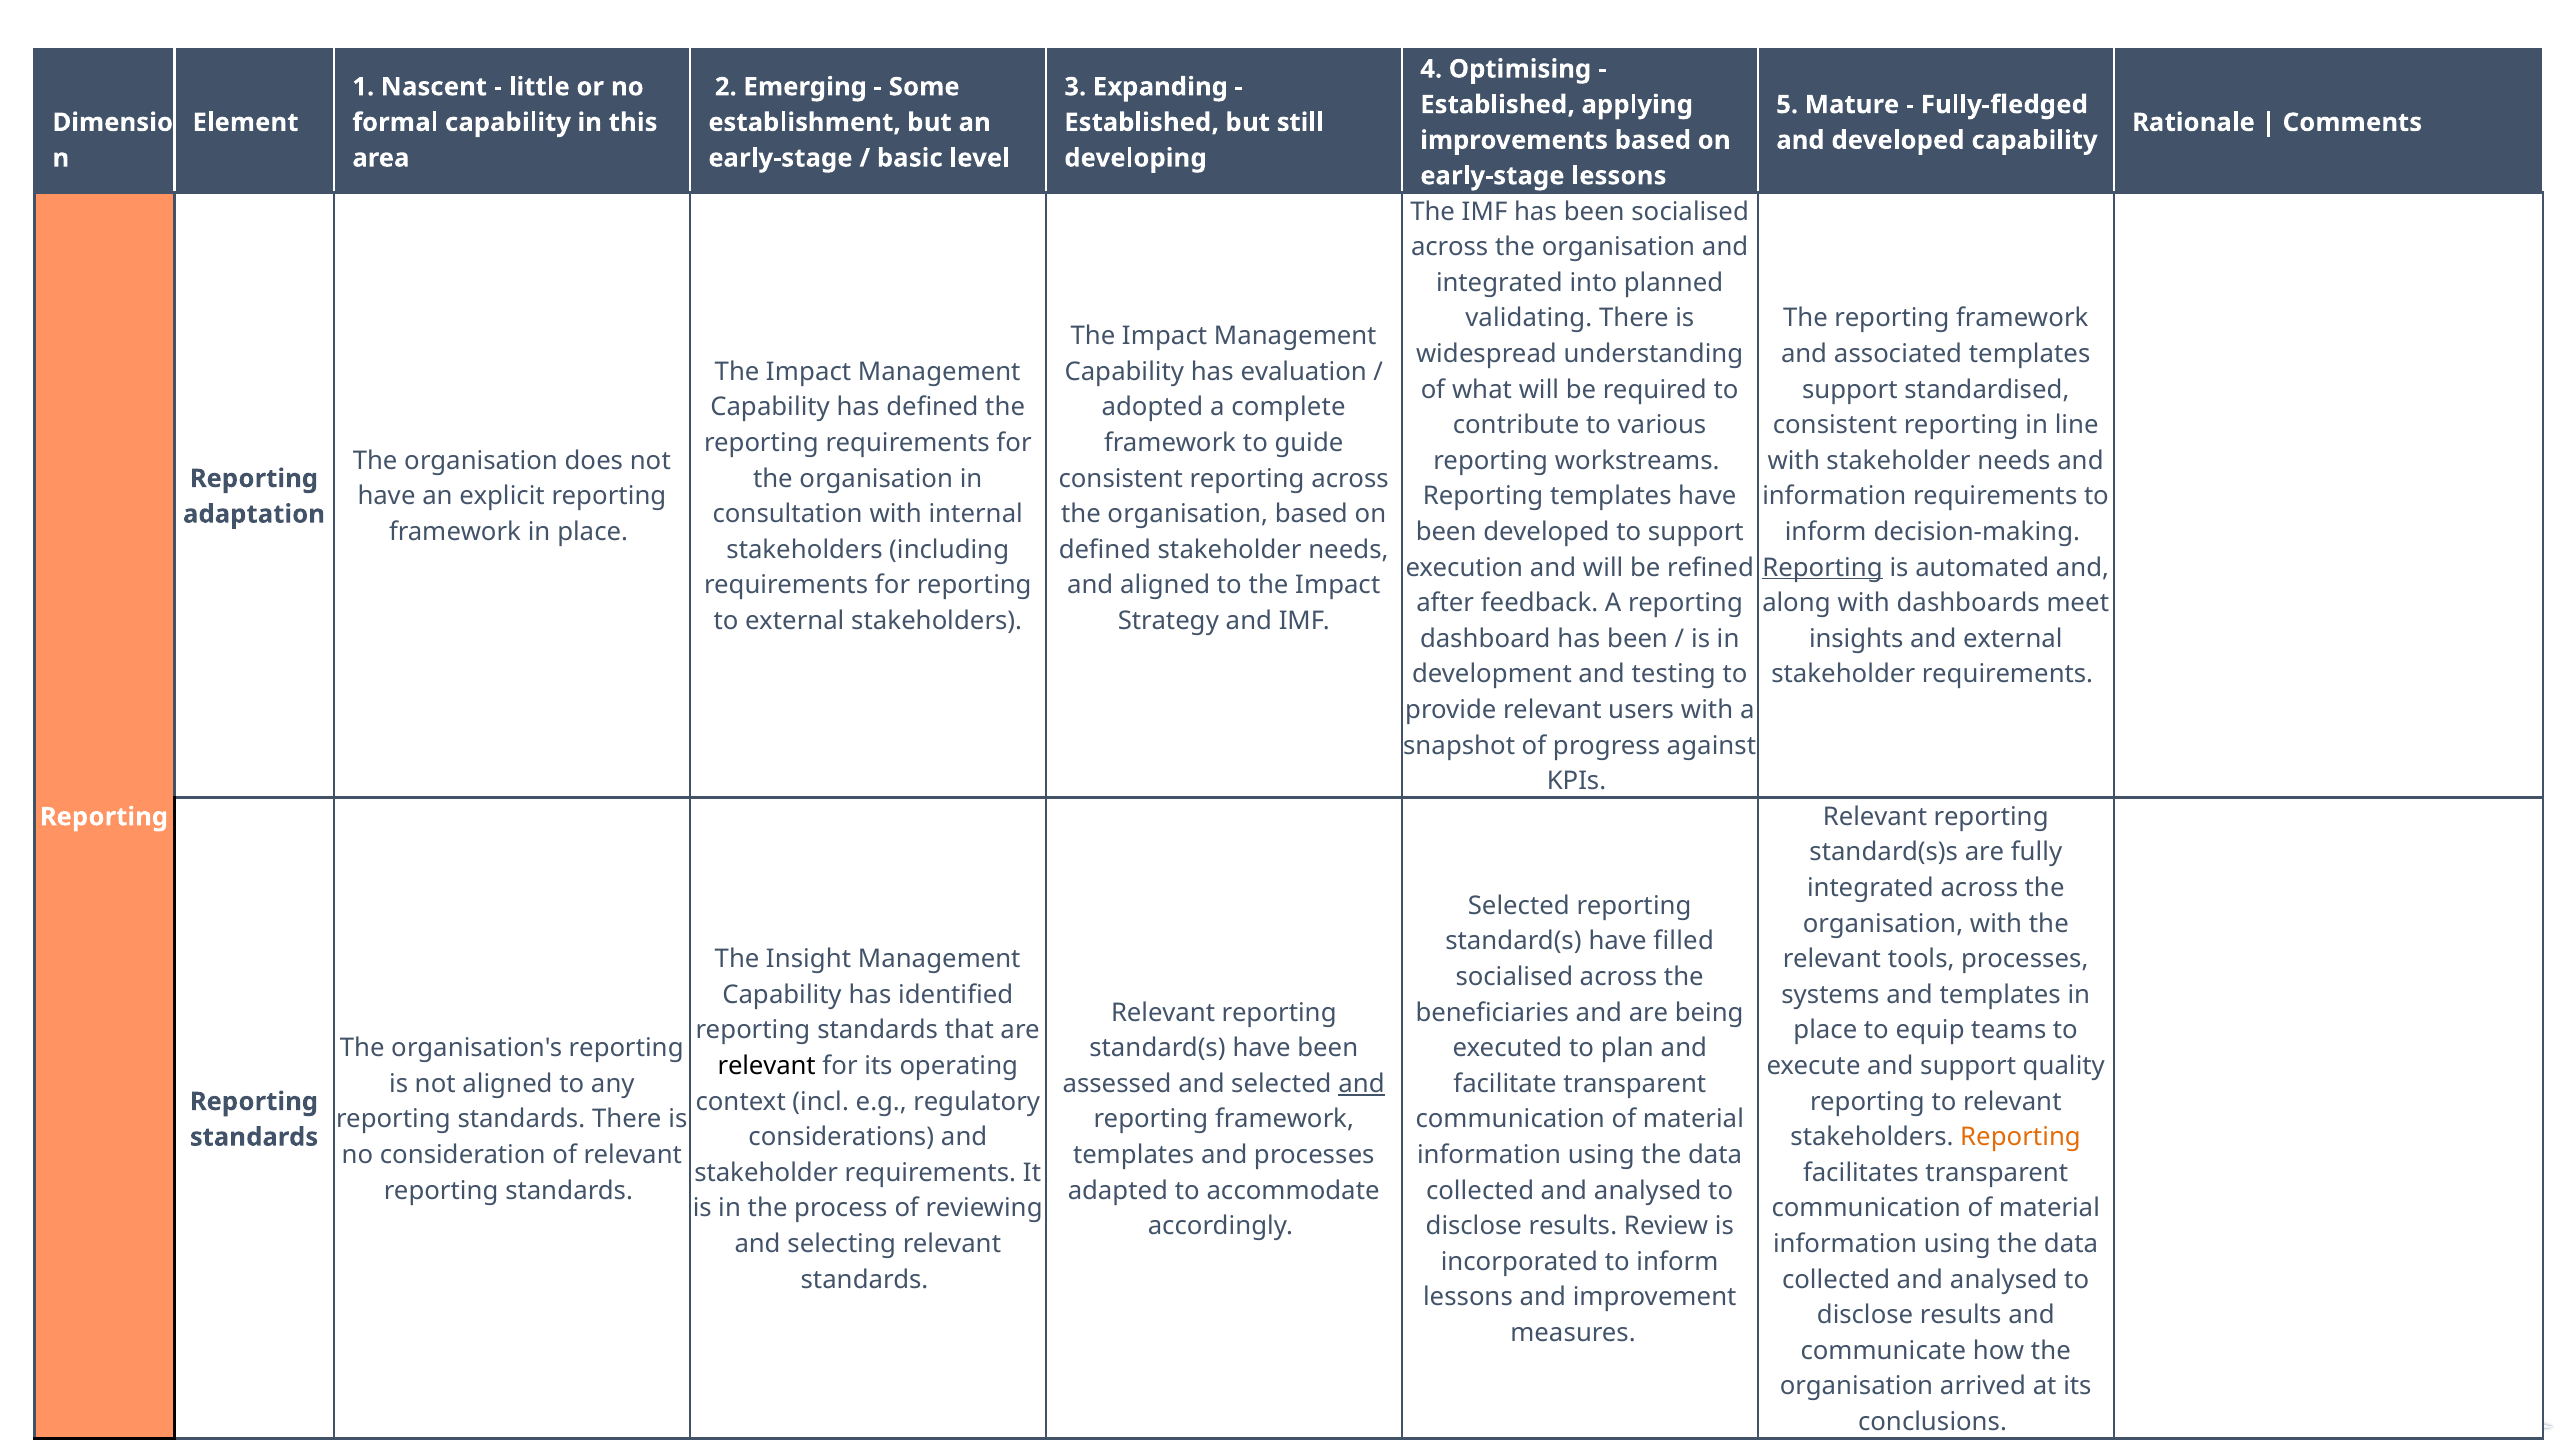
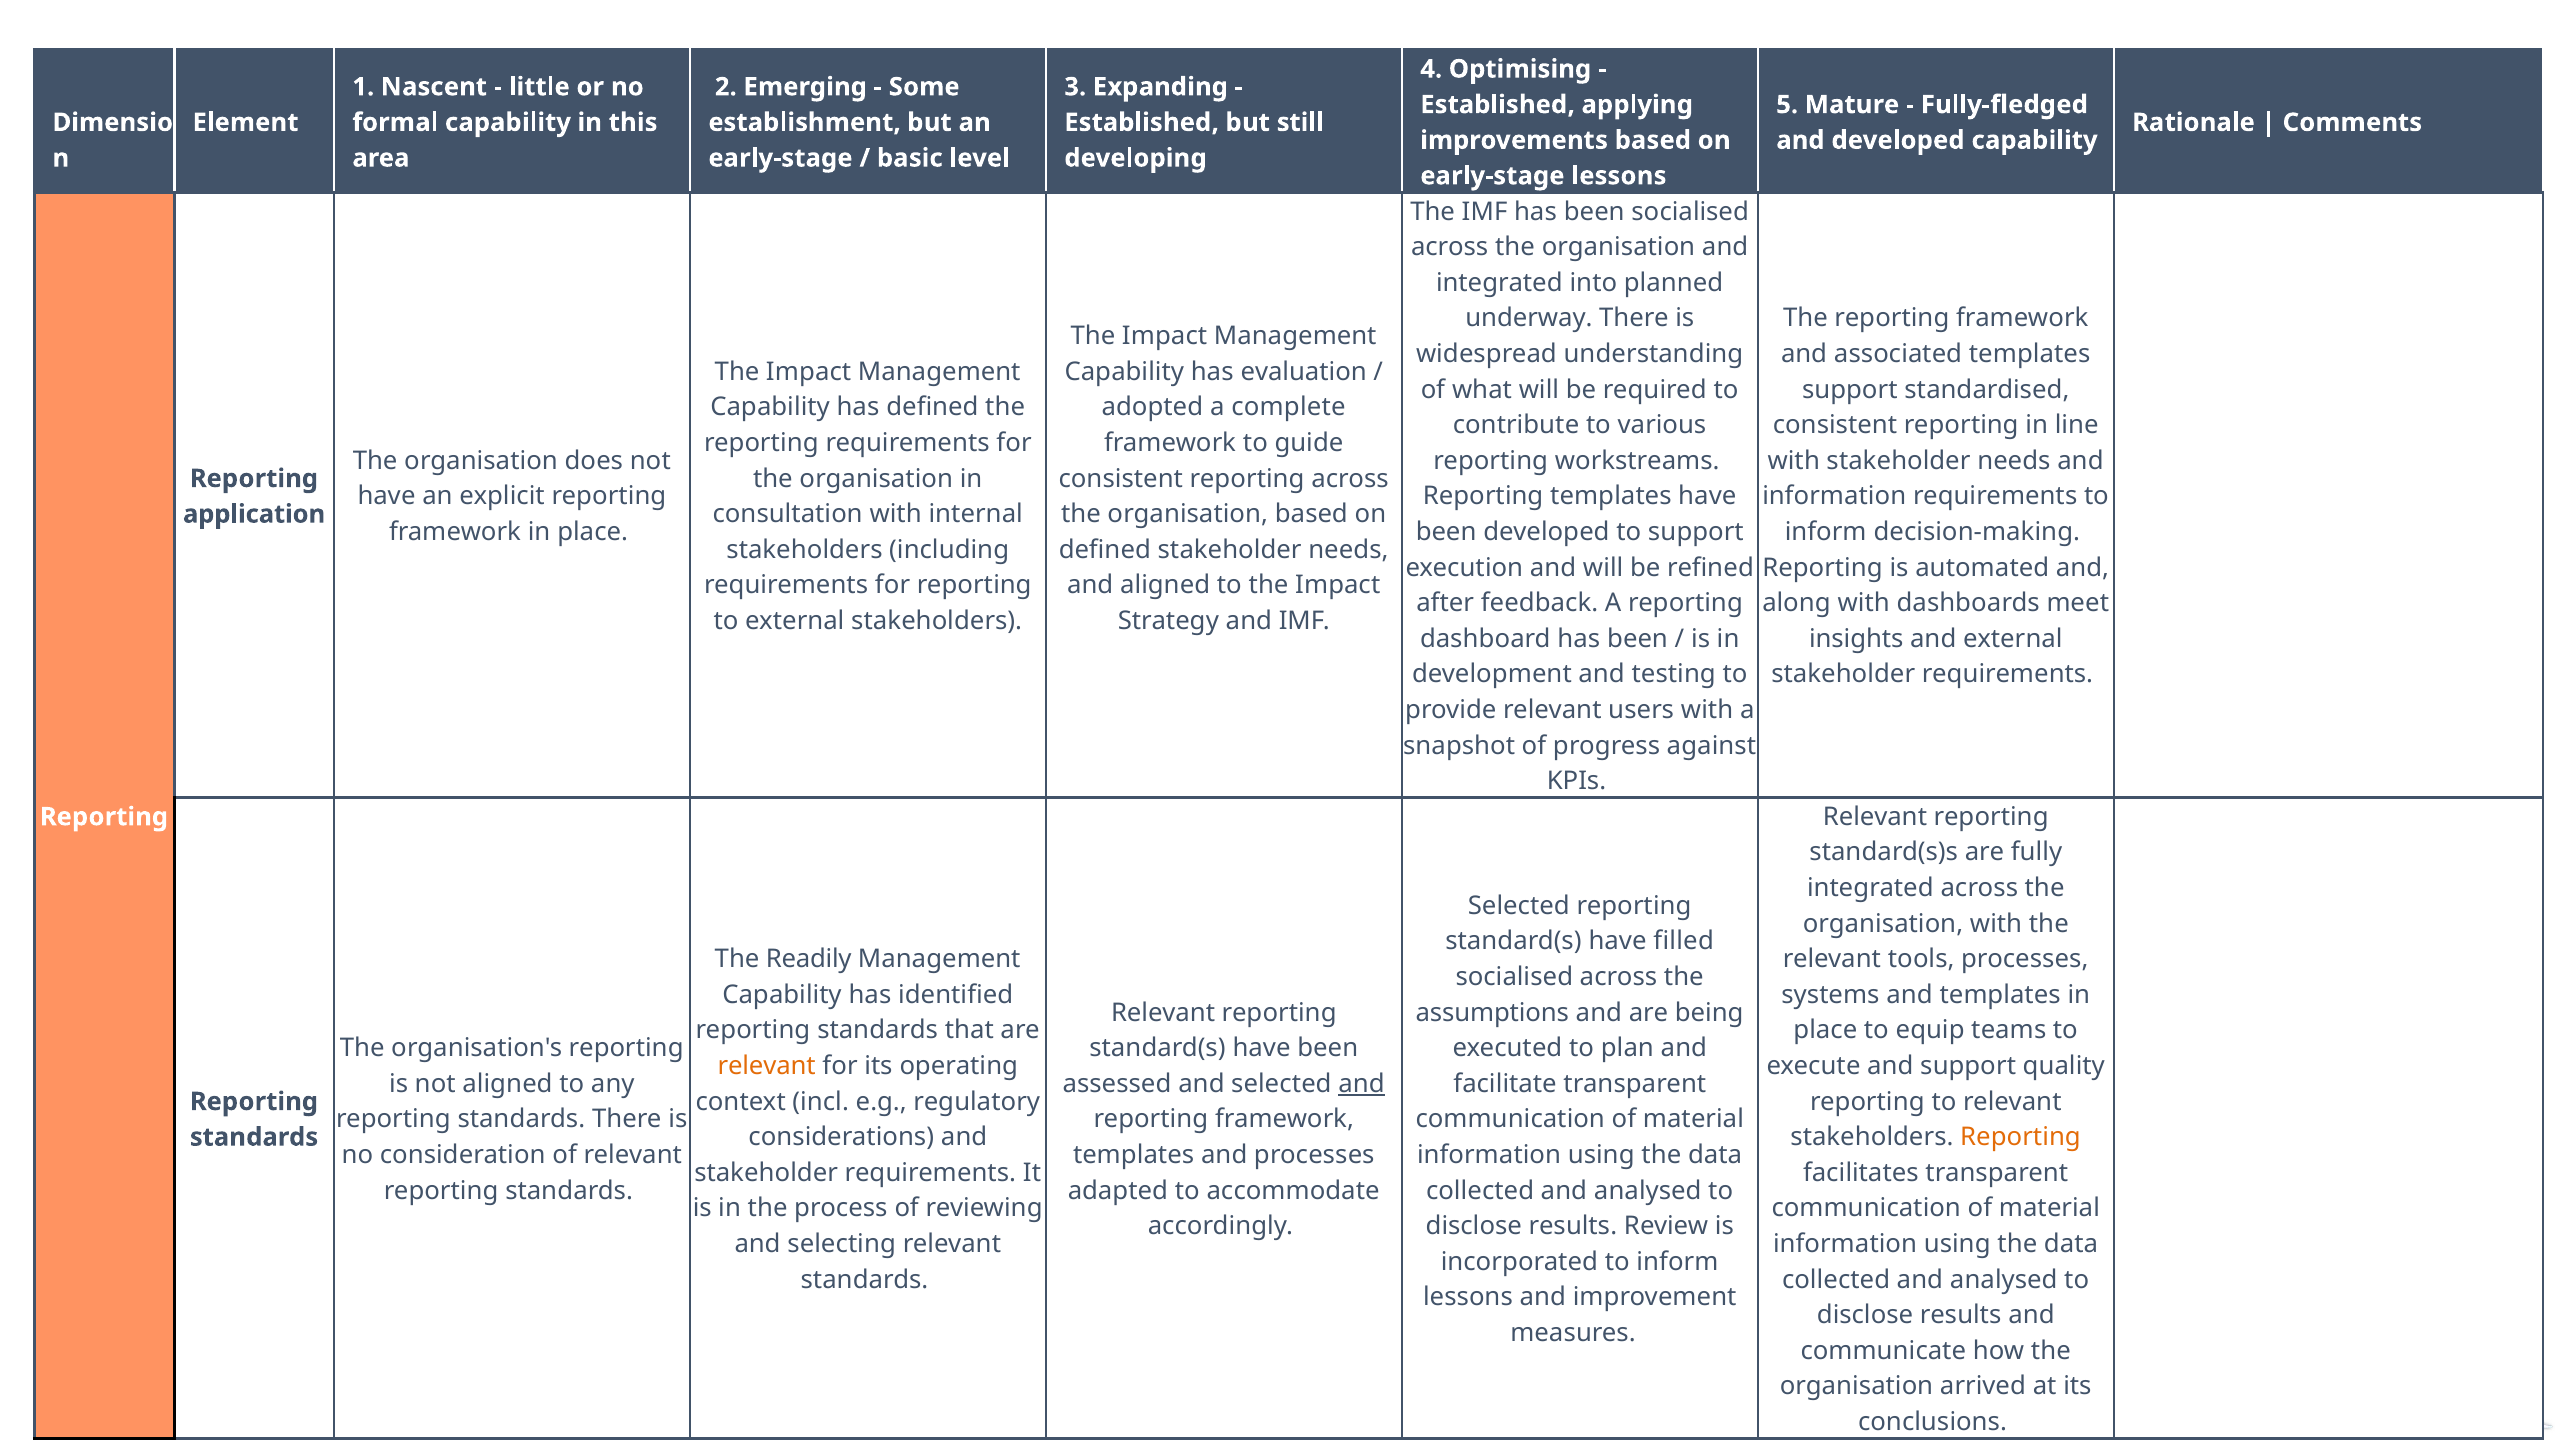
validating: validating -> underway (1529, 318)
adaptation: adaptation -> application (254, 514)
Reporting underline: present -> none (1822, 568)
Insight: Insight -> Readily (809, 959)
beneficiaries: beneficiaries -> assumptions (1492, 1013)
relevant colour: black -> orange (767, 1066)
